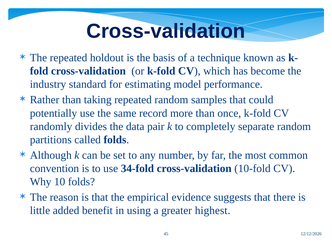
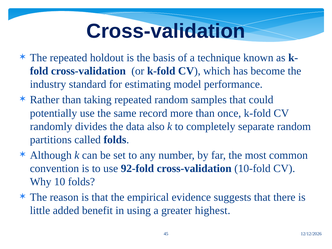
pair: pair -> also (156, 126)
34-fold: 34-fold -> 92-fold (137, 168)
